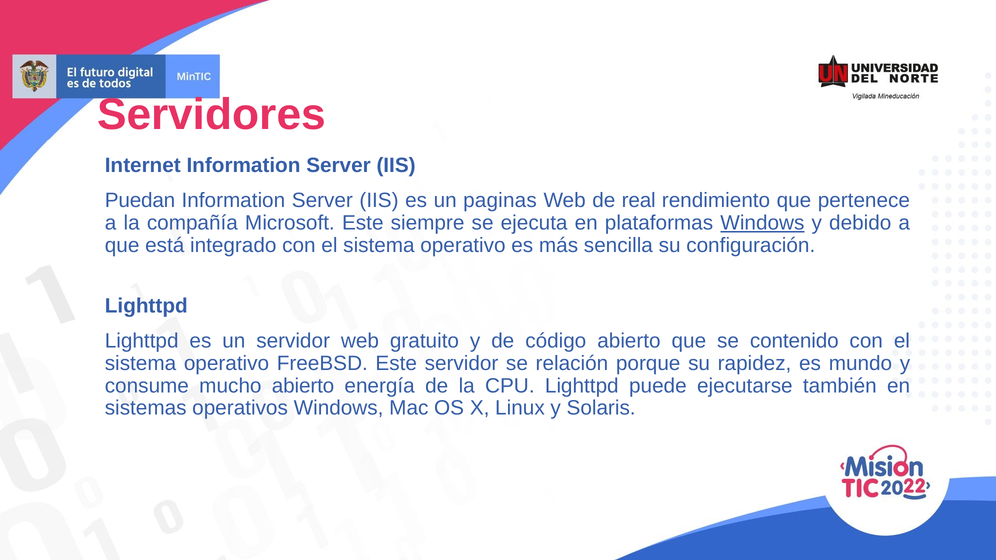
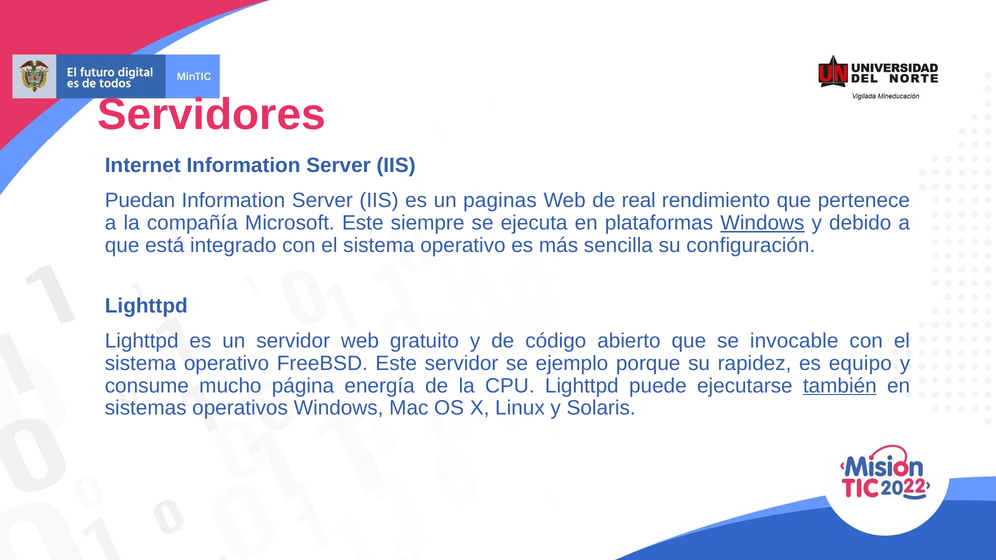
contenido: contenido -> invocable (794, 341)
relación: relación -> ejemplo (572, 363)
mundo: mundo -> equipo (860, 363)
mucho abierto: abierto -> página (303, 386)
también underline: none -> present (840, 386)
